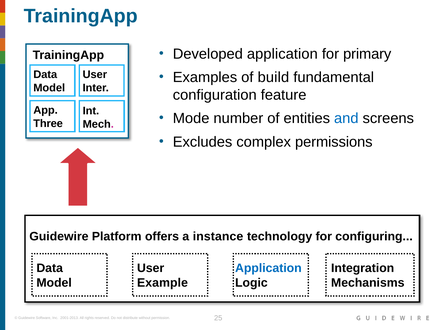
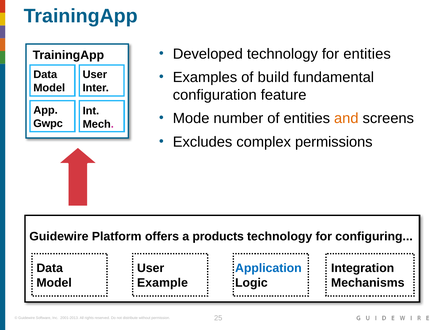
Developed application: application -> technology (282, 54)
for primary: primary -> entities (367, 54)
and colour: blue -> orange (346, 118)
Three: Three -> Gwpc (48, 123)
instance: instance -> products (218, 237)
